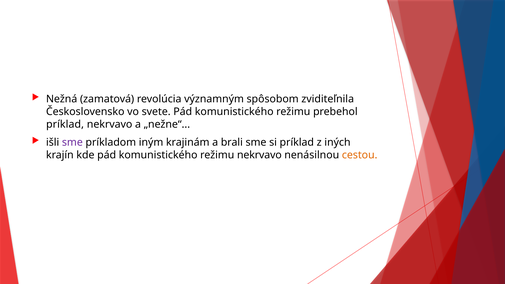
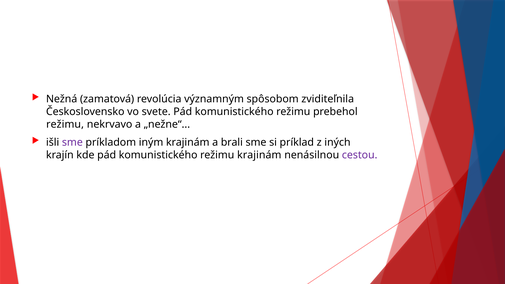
príklad: príklad -> režimu (65, 124)
režimu nekrvavo: nekrvavo -> krajinám (259, 155)
cestou colour: orange -> purple (360, 155)
